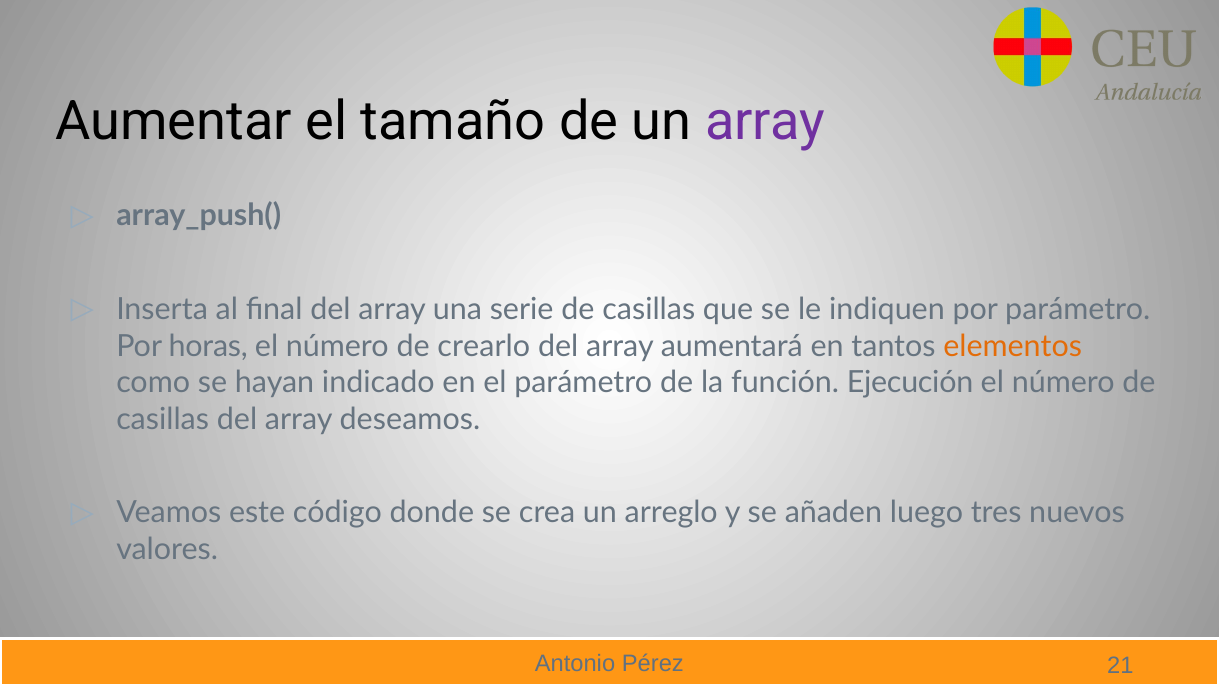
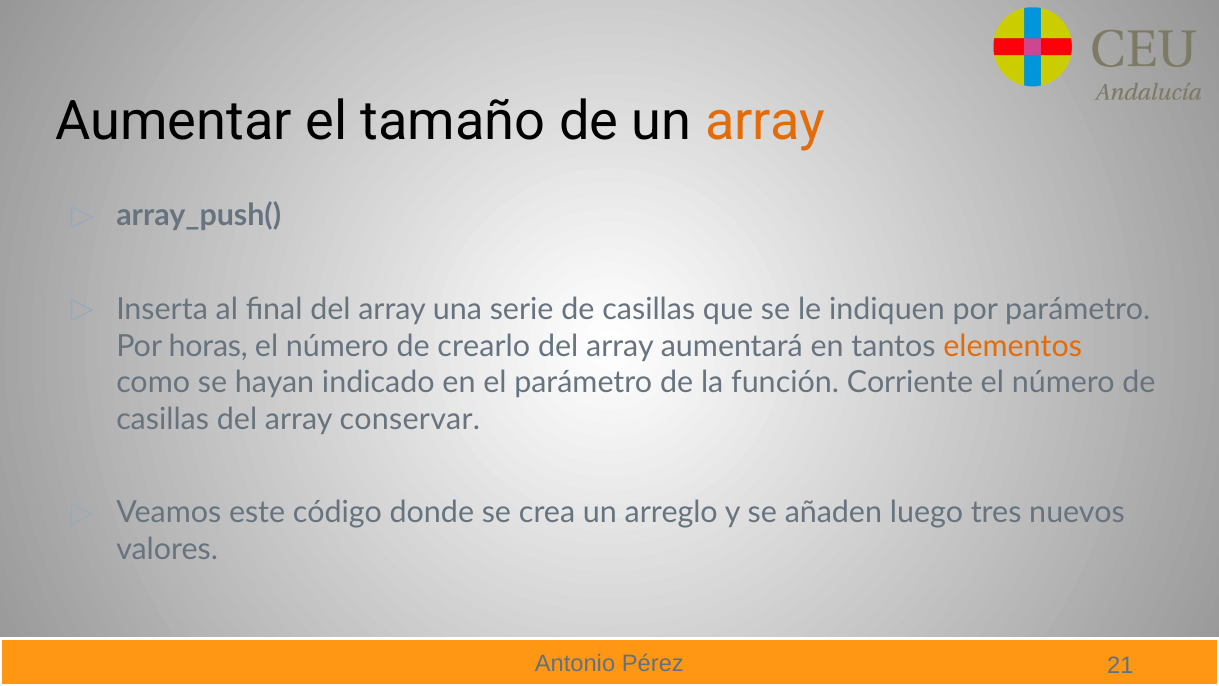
array colour: purple -> orange (765, 121)
Ejecución: Ejecución -> Corriente (910, 382)
deseamos: deseamos -> conservar (410, 419)
